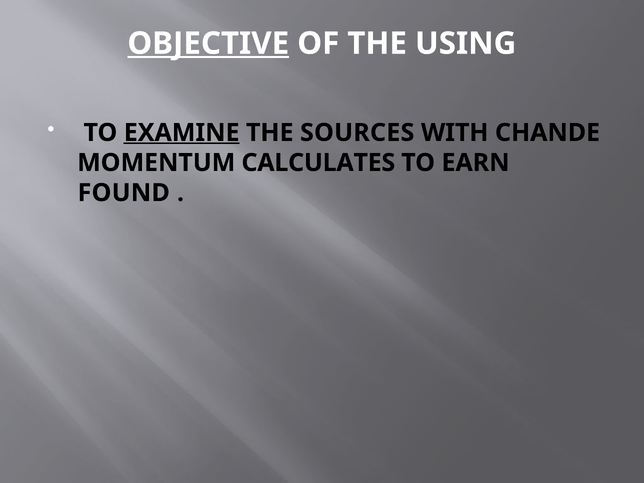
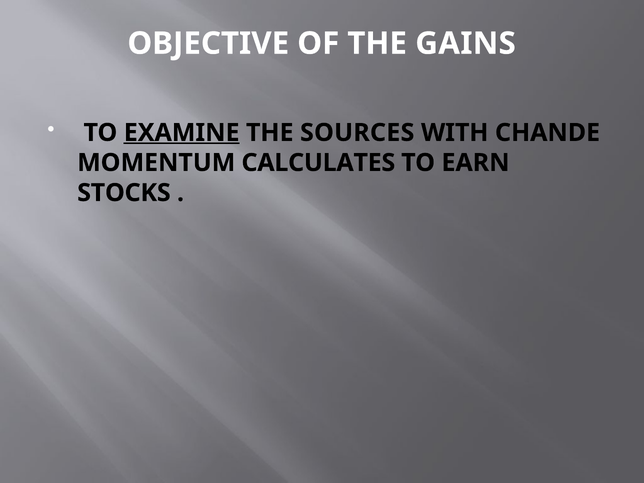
OBJECTIVE underline: present -> none (208, 43)
USING: USING -> GAINS (466, 43)
FOUND: FOUND -> STOCKS (124, 193)
